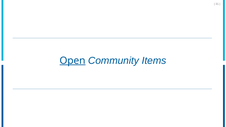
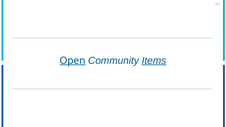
Items underline: none -> present (154, 61)
